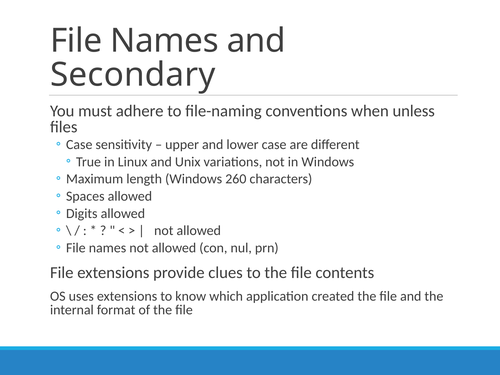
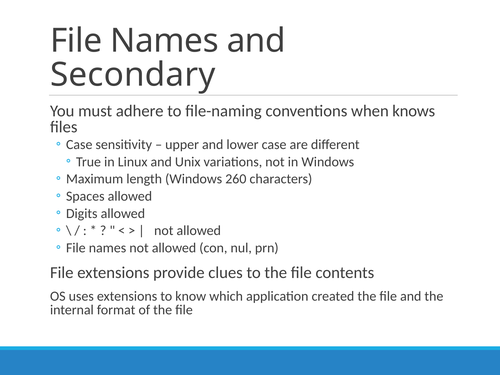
unless: unless -> knows (414, 111)
